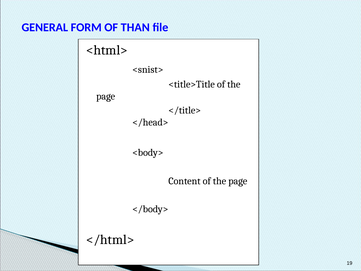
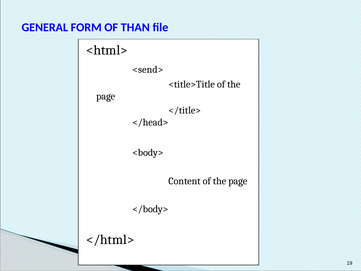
<snist>: <snist> -> <send> (148, 69)
